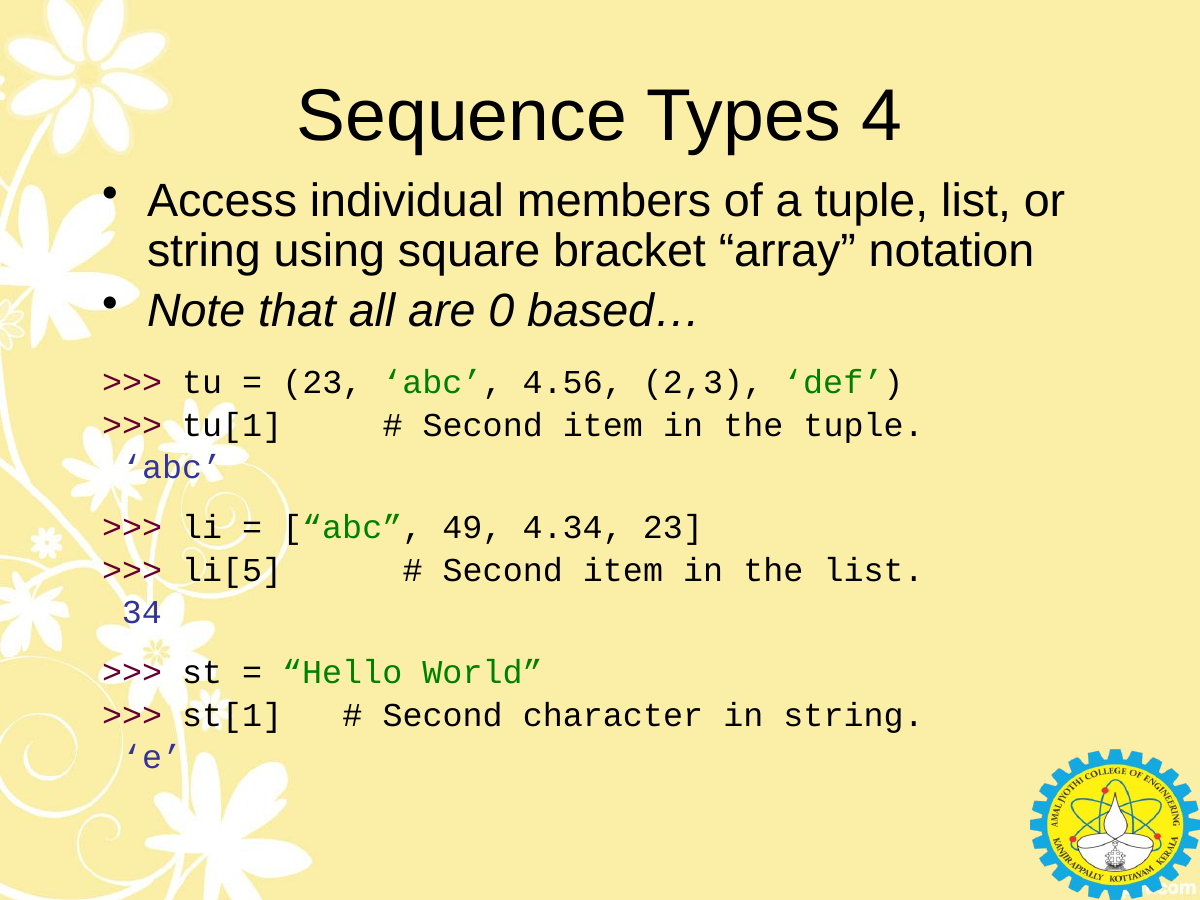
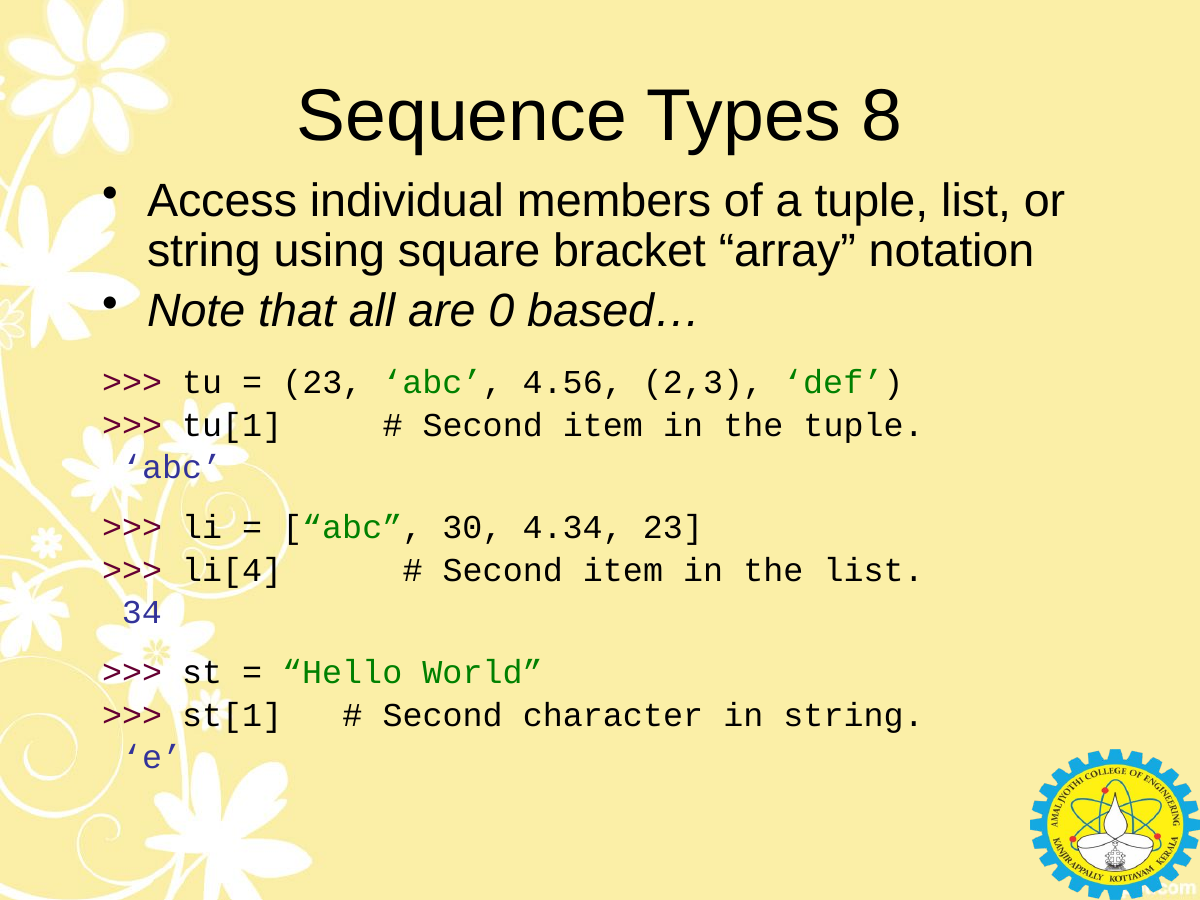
4: 4 -> 8 (882, 116)
49: 49 -> 30 (472, 527)
li[5: li[5 -> li[4 (232, 570)
